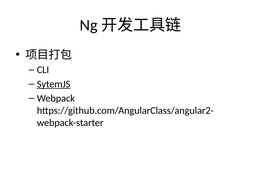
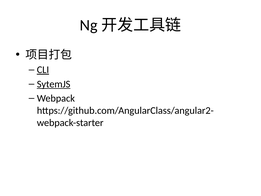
CLI underline: none -> present (43, 70)
